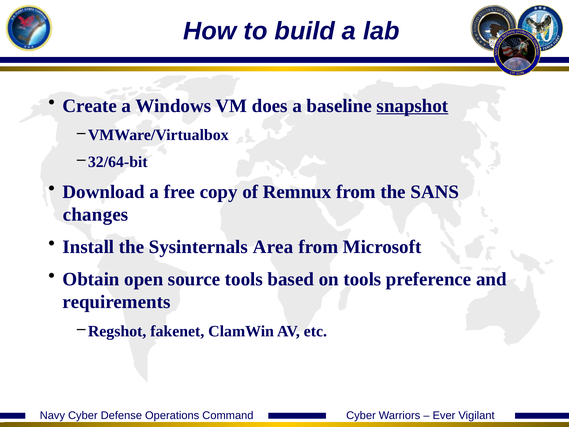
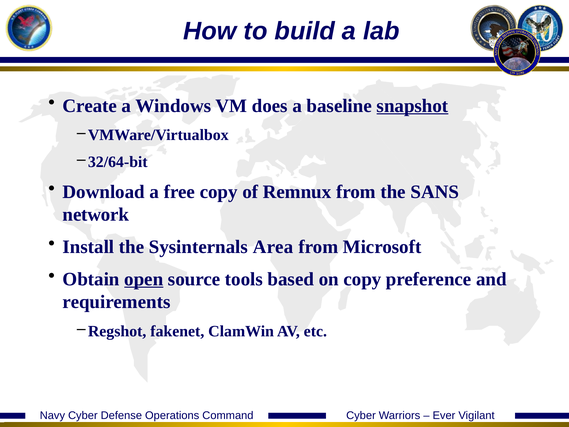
changes: changes -> network (96, 214)
open underline: none -> present (144, 279)
on tools: tools -> copy (362, 279)
